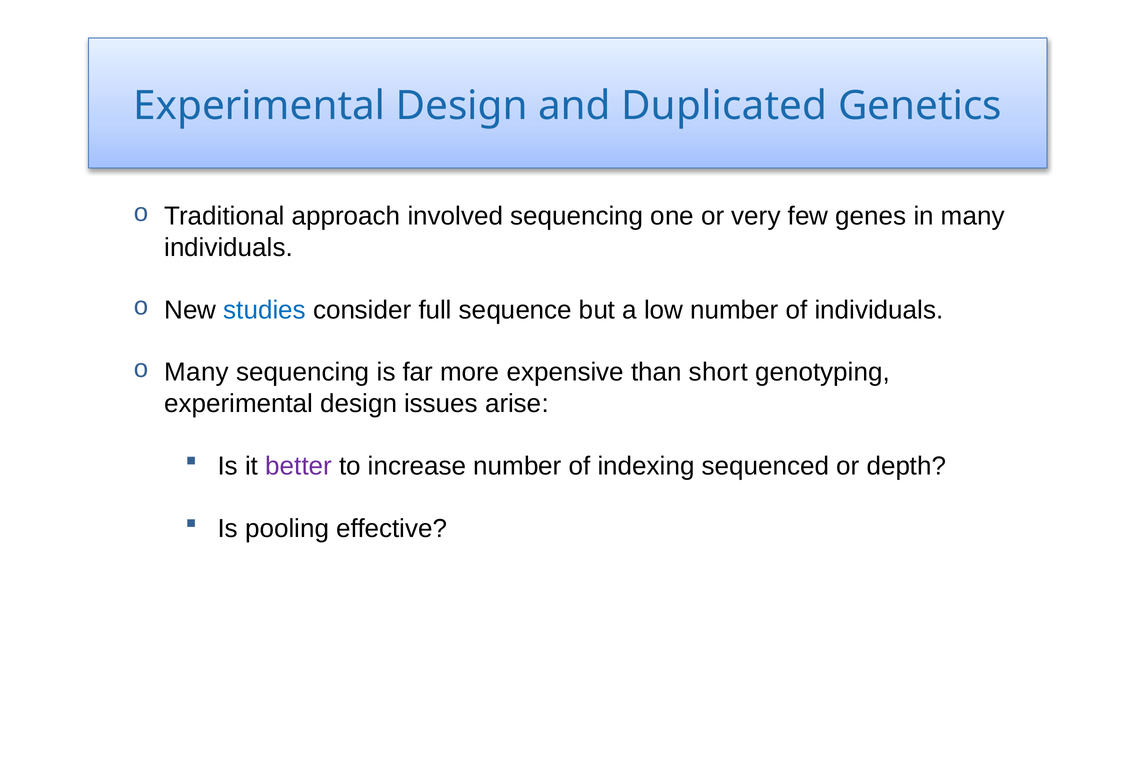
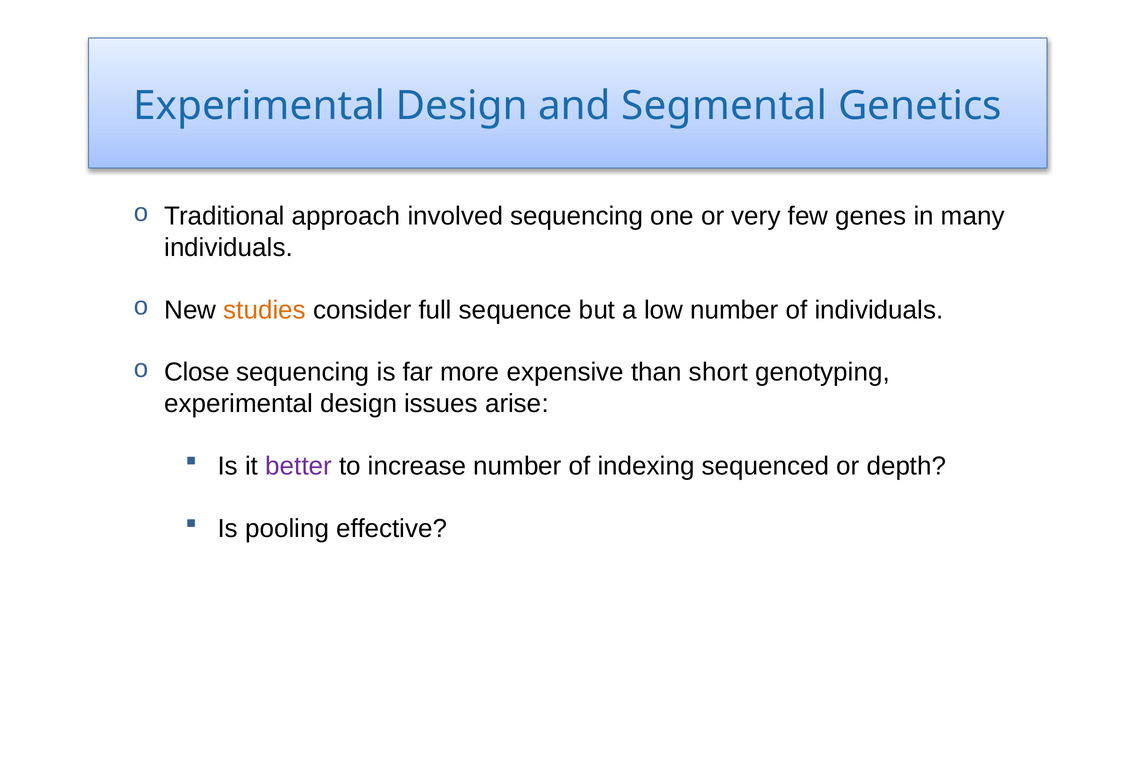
Duplicated: Duplicated -> Segmental (724, 106)
studies colour: blue -> orange (265, 310)
Many: Many -> Close (197, 372)
